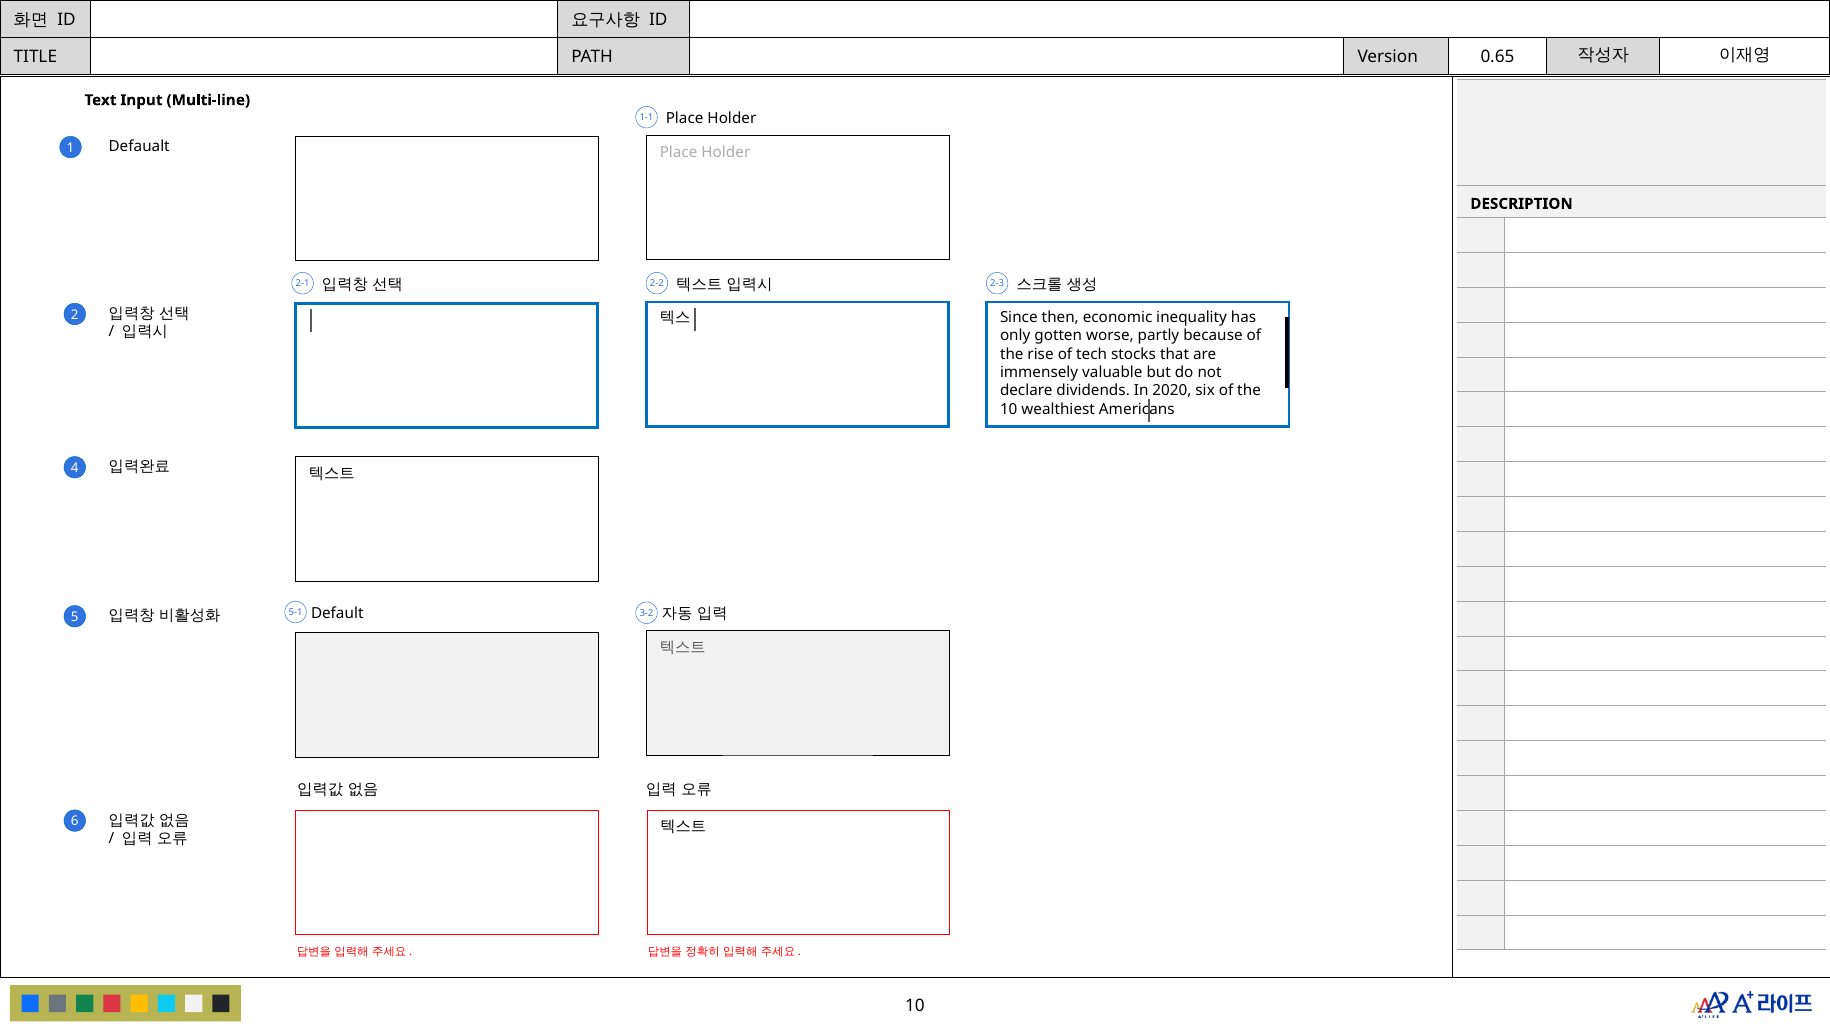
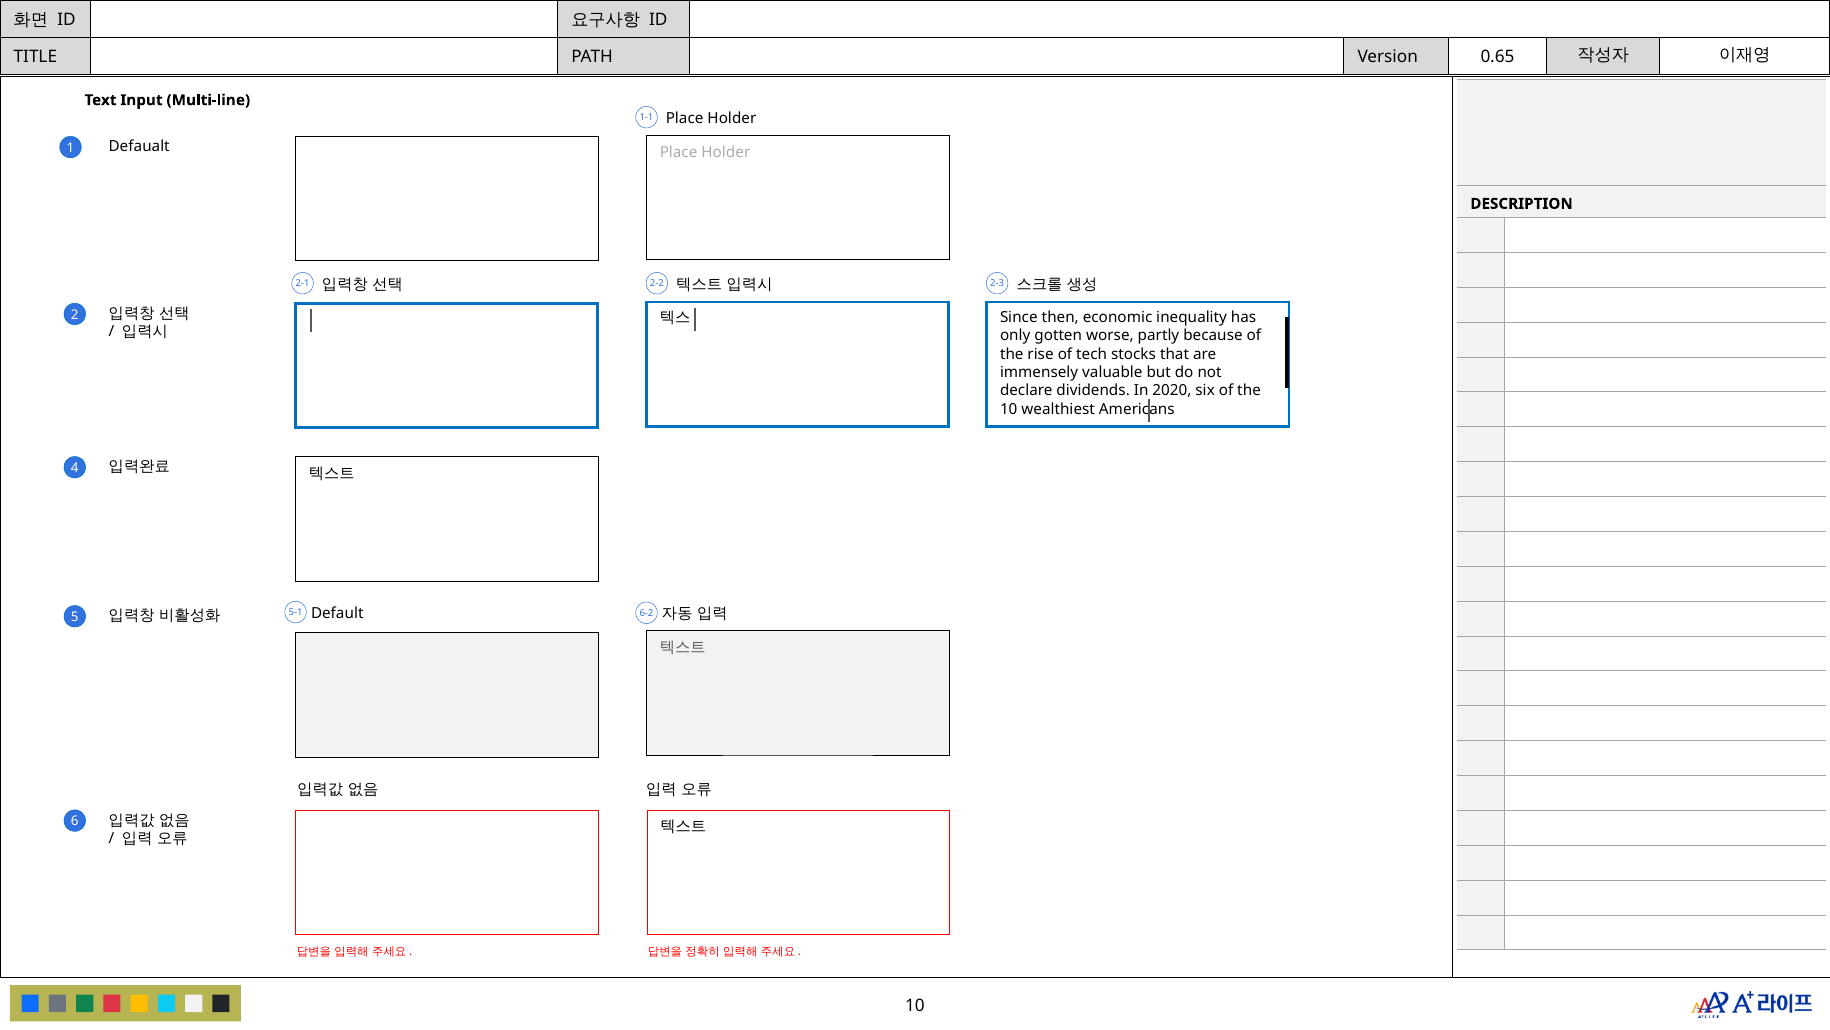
3-2: 3-2 -> 6-2 (646, 613)
